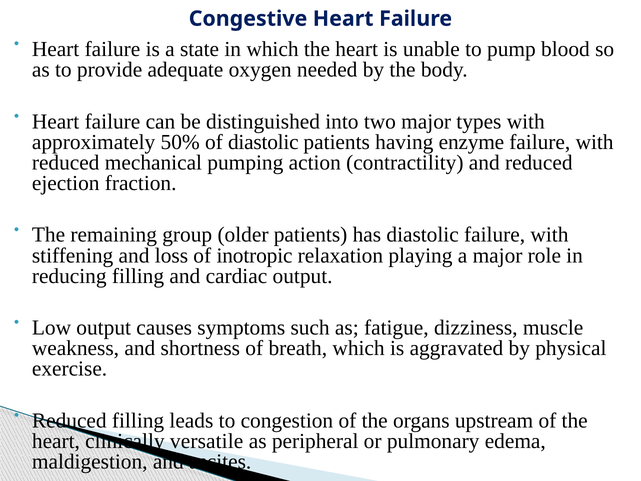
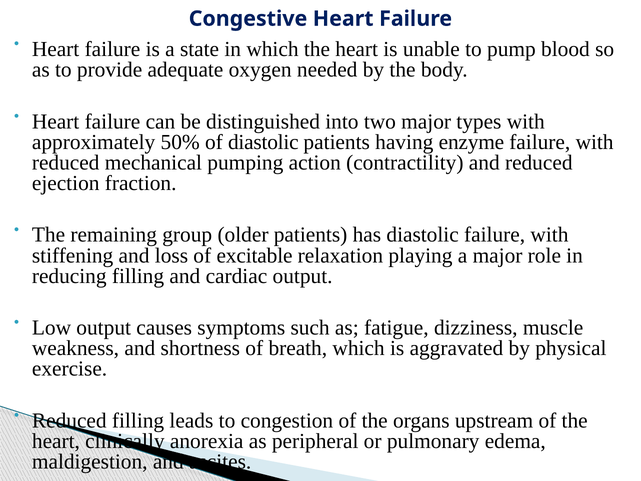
inotropic: inotropic -> excitable (255, 255)
versatile: versatile -> anorexia (207, 441)
